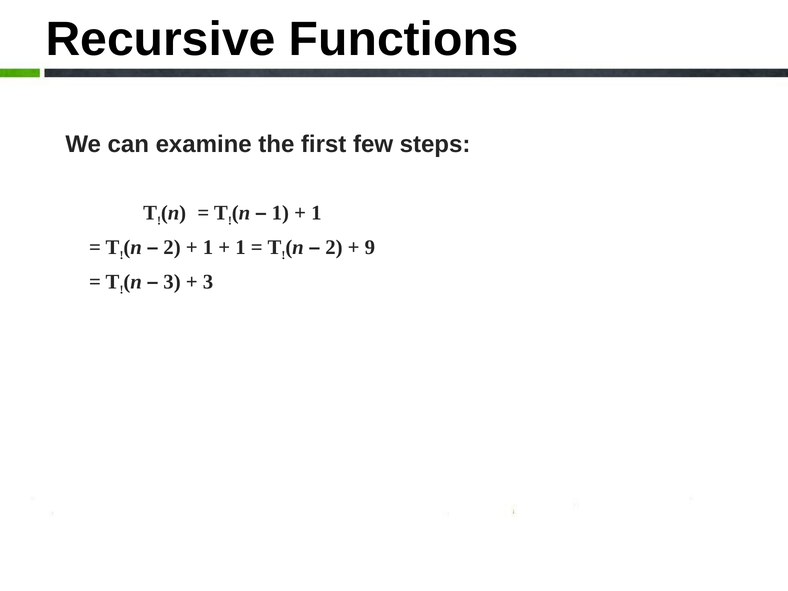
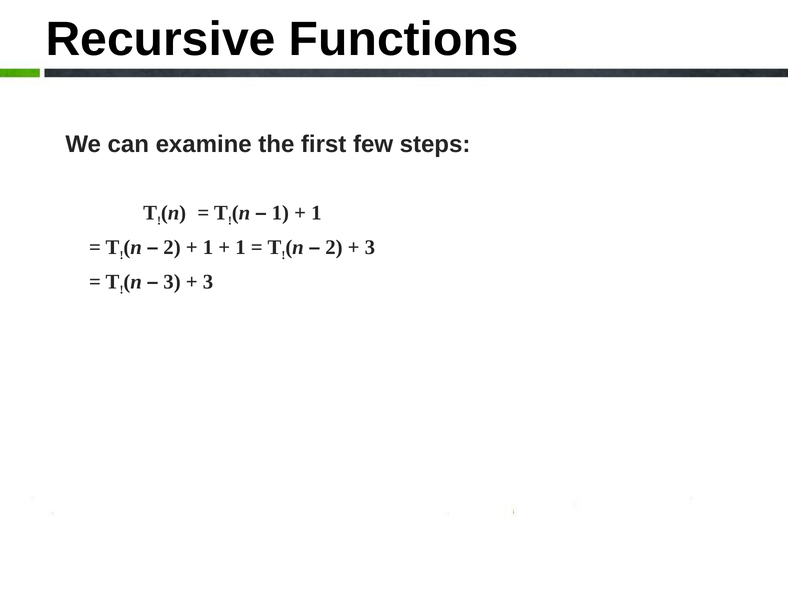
9: 9 -> 3 (370, 247)
